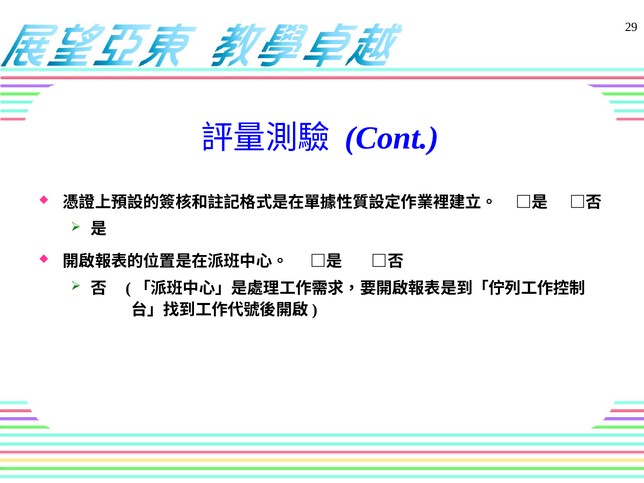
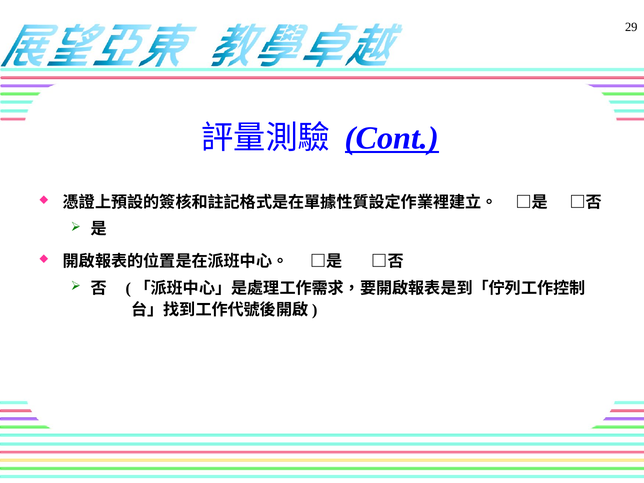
Cont underline: none -> present (392, 138)
